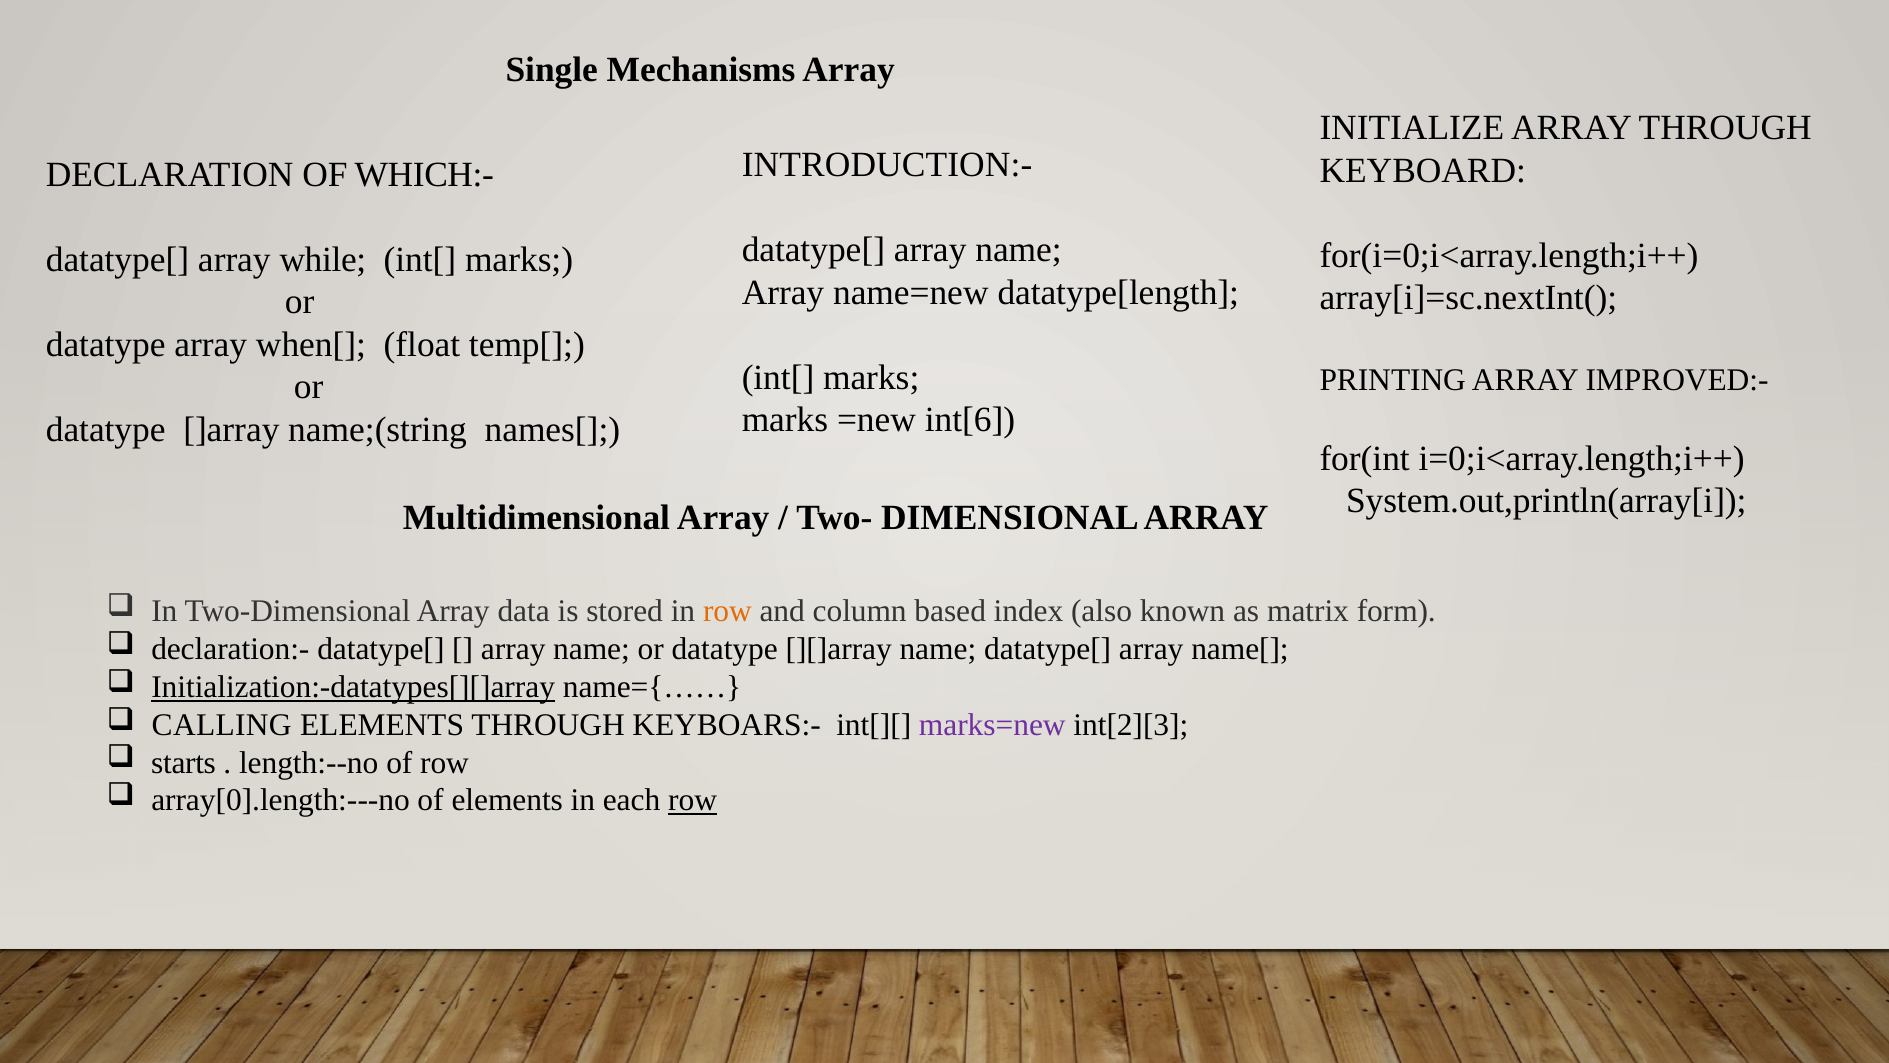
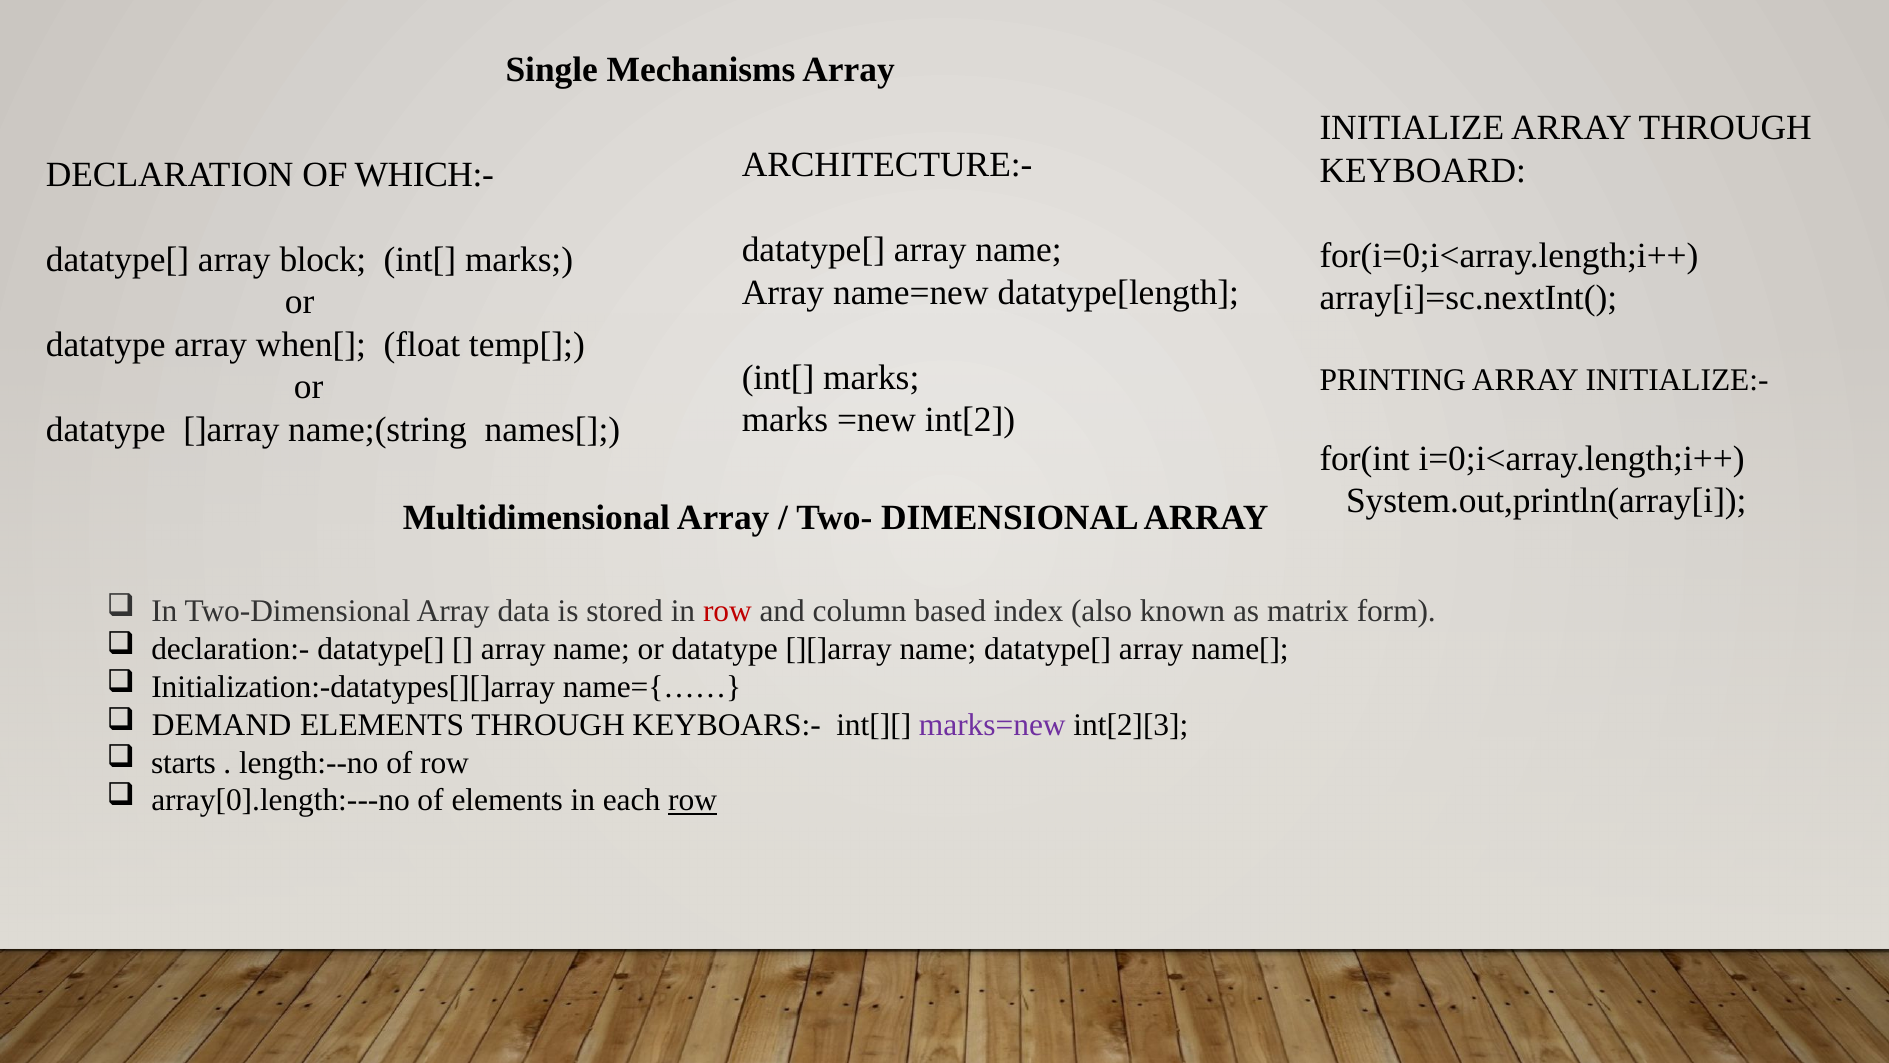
INTRODUCTION:-: INTRODUCTION:- -> ARCHITECTURE:- (887, 165)
while: while -> block (323, 260)
IMPROVED:-: IMPROVED:- -> INITIALIZE:- (1677, 380)
int[6: int[6 -> int[2 (970, 420)
row colour: orange -> red (727, 611)
Initialization:-datatypes[][]array underline: present -> none (353, 687)
CALLING: CALLING -> DEMAND (222, 725)
